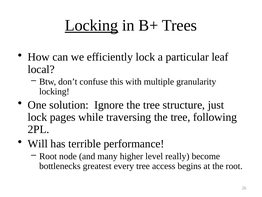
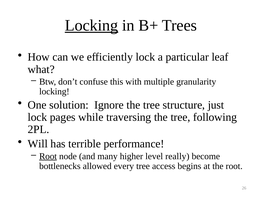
local: local -> what (41, 69)
Root underline: none -> present (48, 156)
greatest: greatest -> allowed (97, 166)
